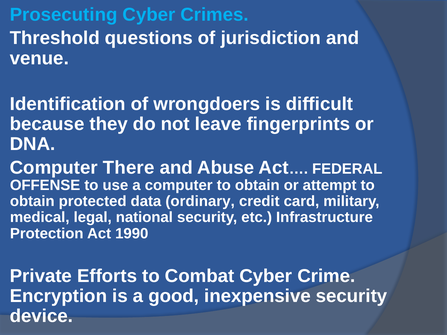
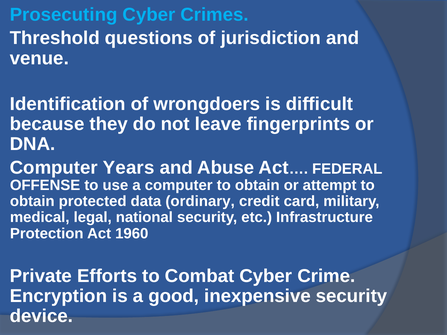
There: There -> Years (129, 168)
1990: 1990 -> 1960 (132, 234)
